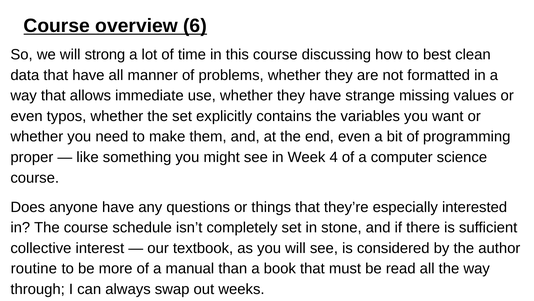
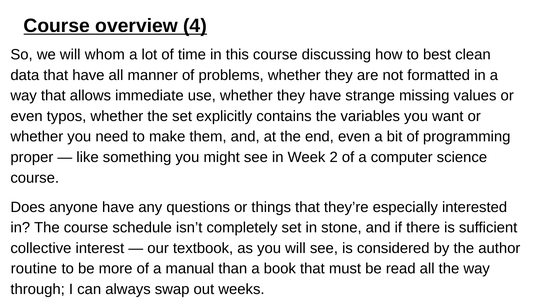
6: 6 -> 4 (195, 26)
strong: strong -> whom (105, 55)
4: 4 -> 2 (334, 157)
